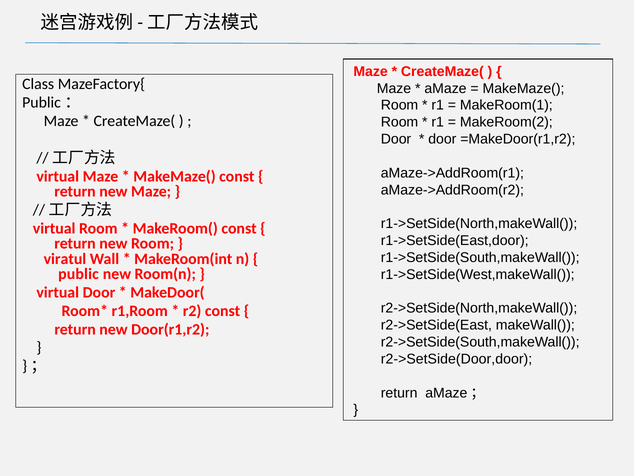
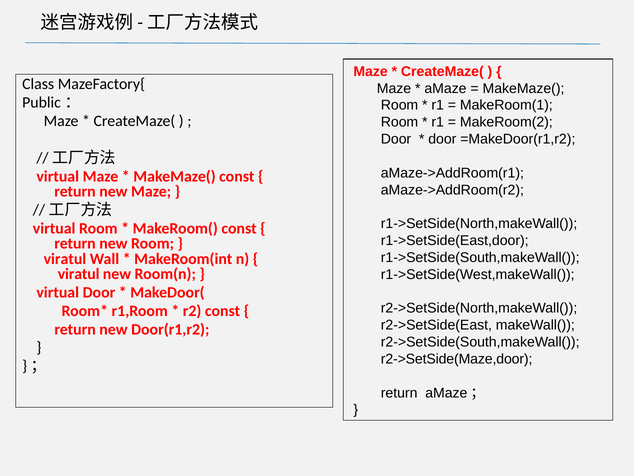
public: public -> viratul (79, 274)
r2->SetSide(Door,door: r2->SetSide(Door,door -> r2->SetSide(Maze,door (457, 359)
